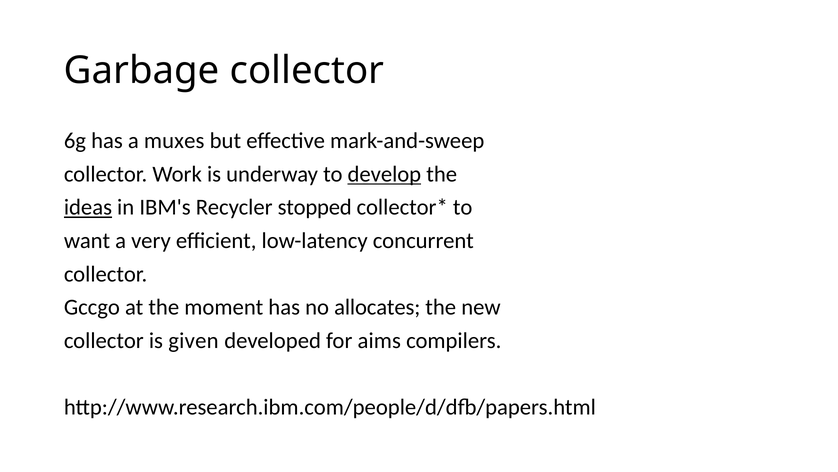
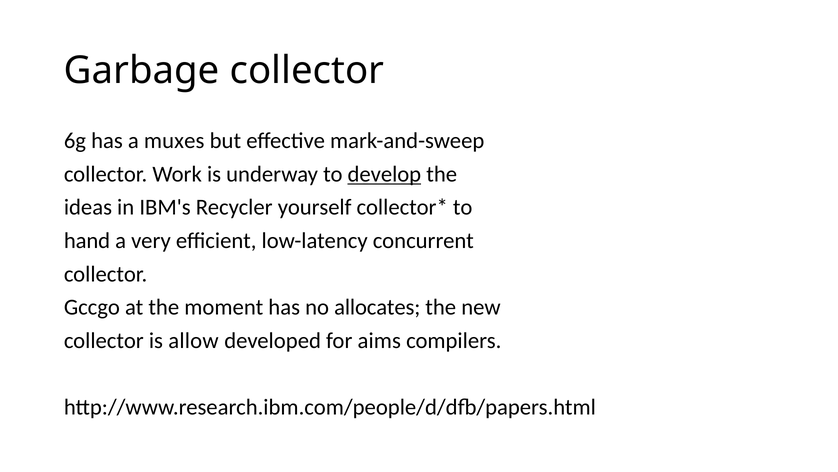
ideas underline: present -> none (88, 207)
stopped: stopped -> yourself (315, 207)
want: want -> hand (87, 240)
given: given -> allow (193, 340)
